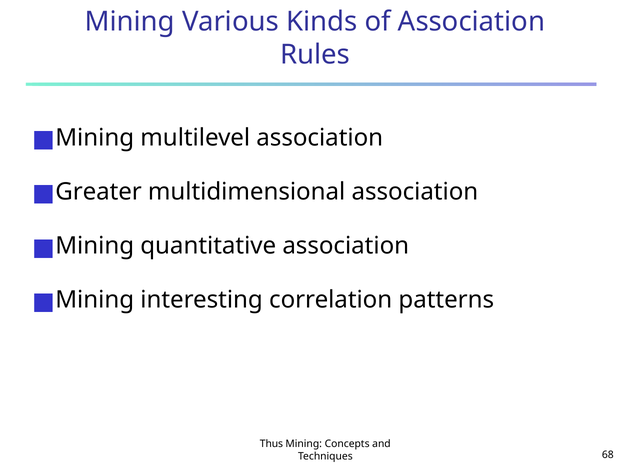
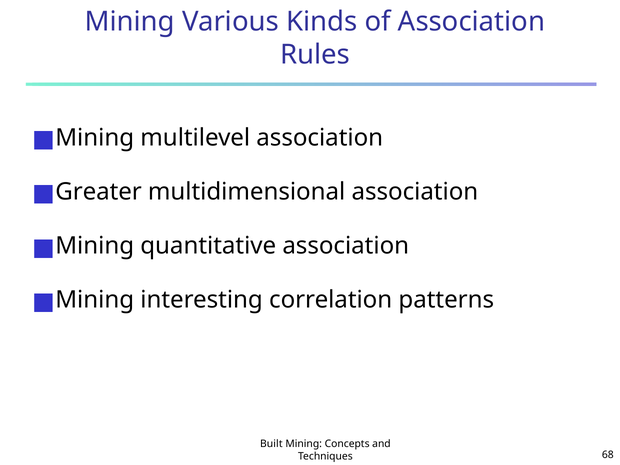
Thus: Thus -> Built (271, 444)
